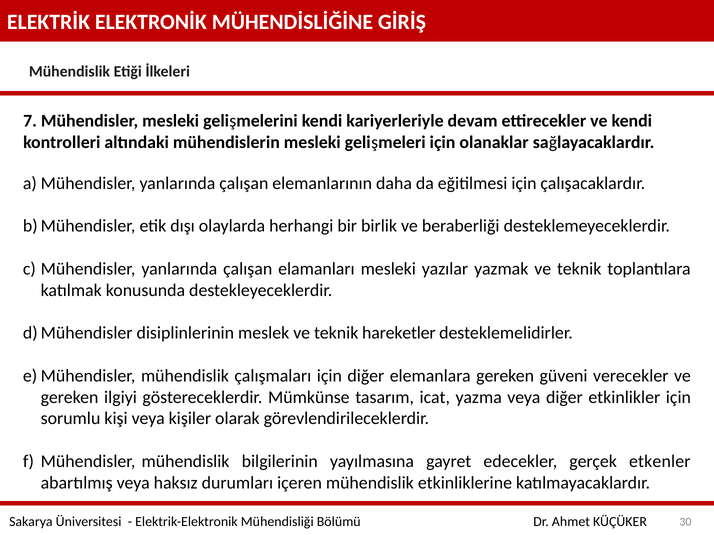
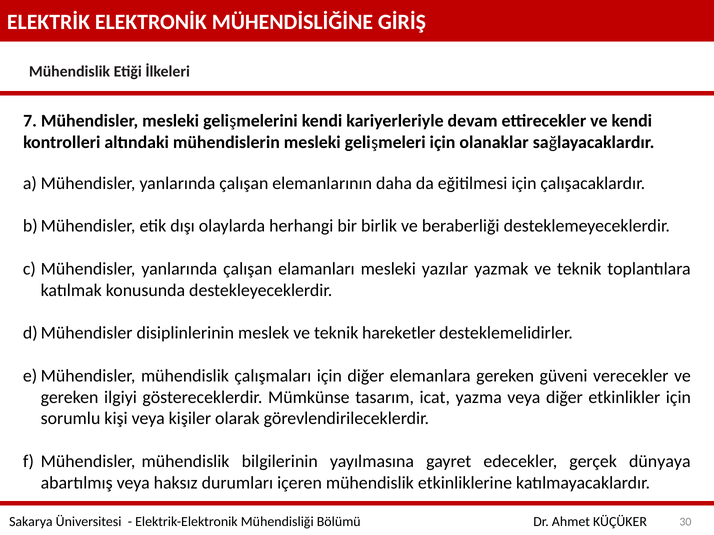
etkenler: etkenler -> dünyaya (660, 462)
